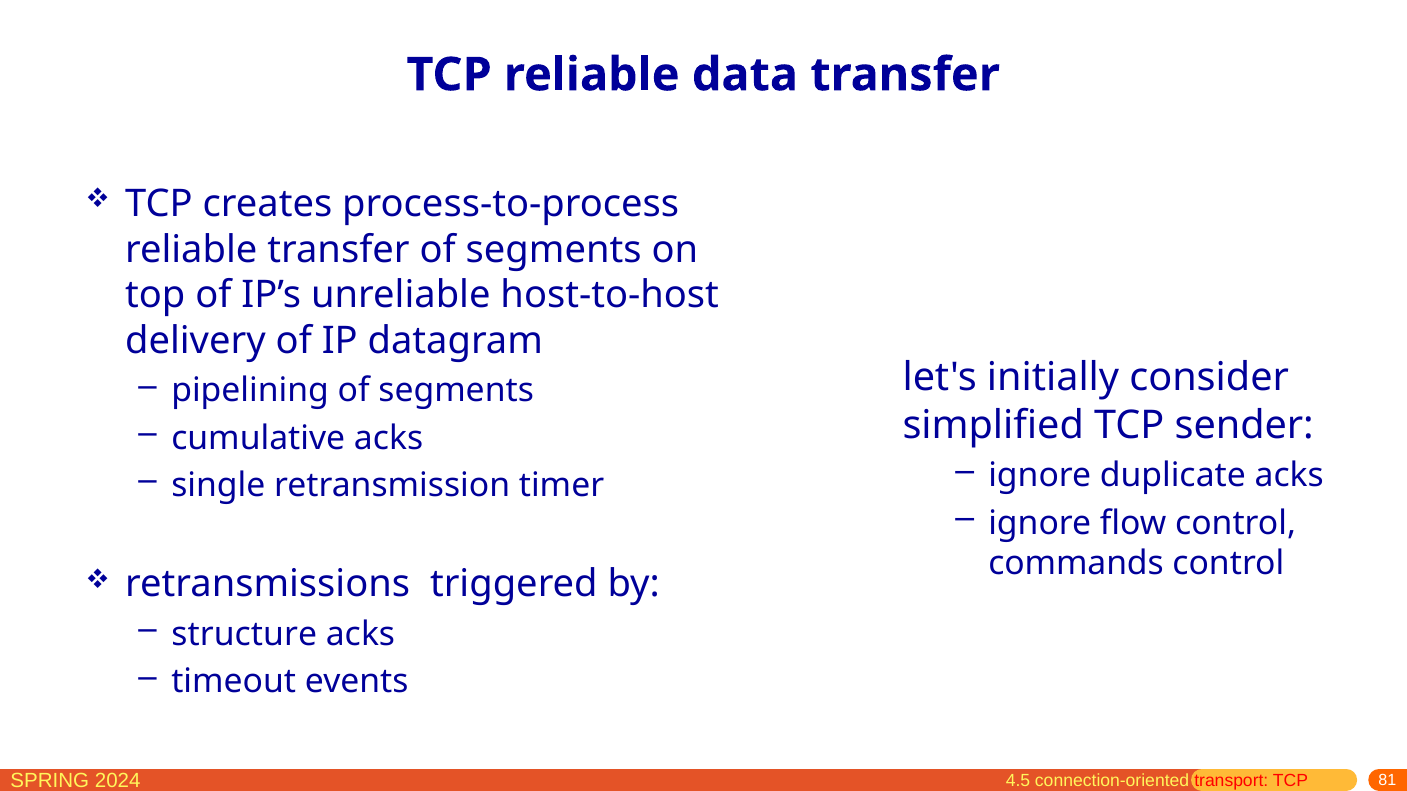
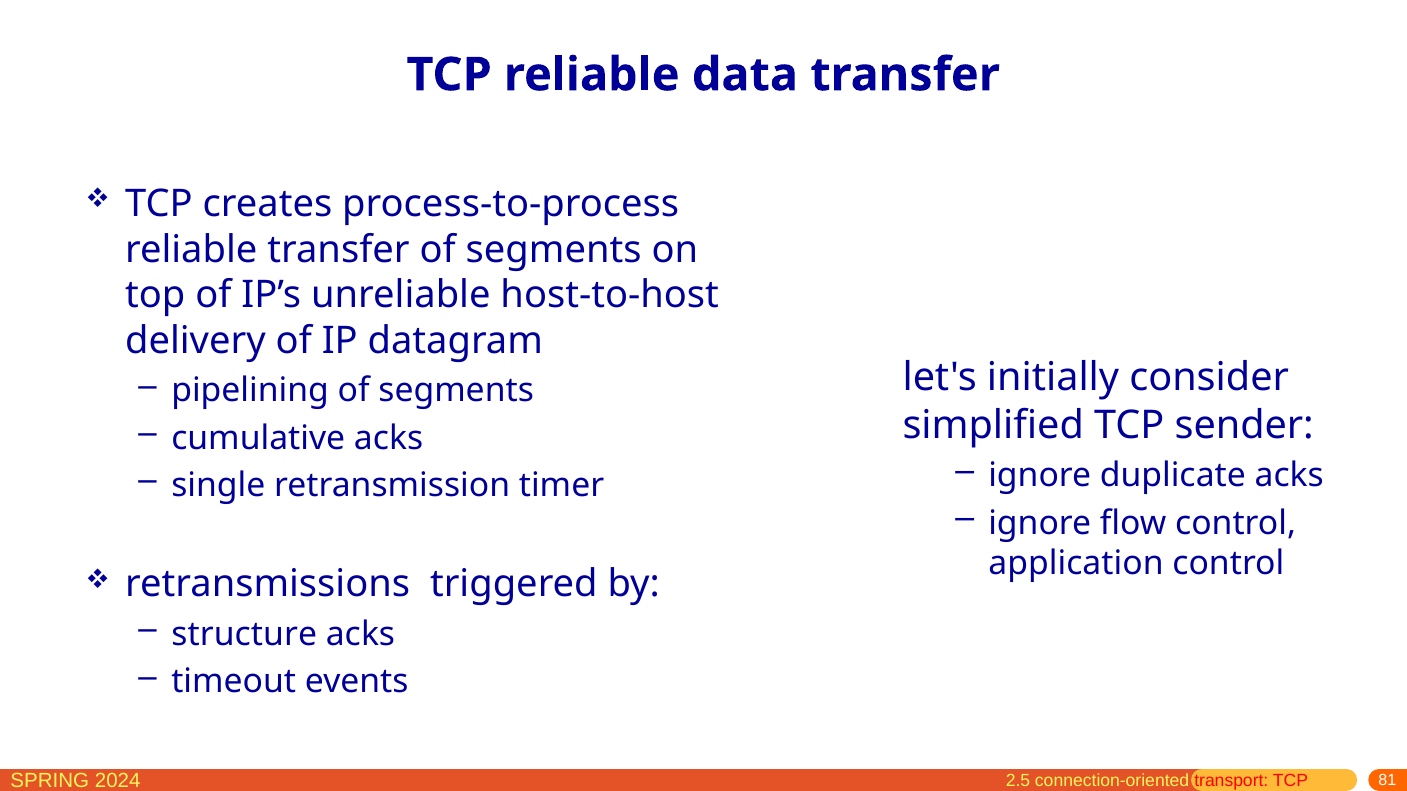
commands: commands -> application (1076, 564)
4.5: 4.5 -> 2.5 (1018, 781)
